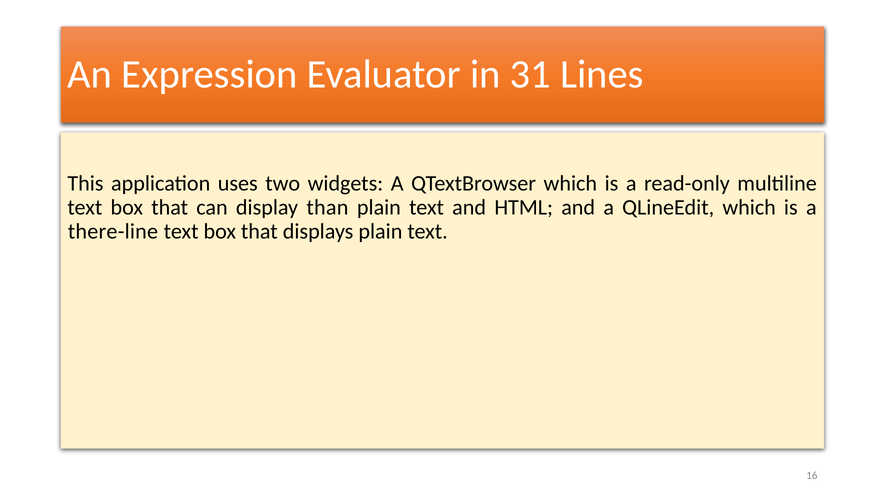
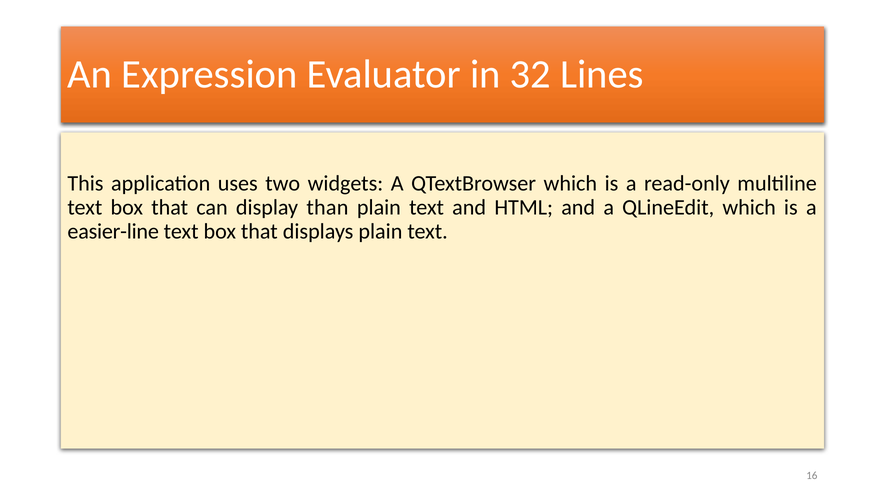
31: 31 -> 32 (530, 74)
there-line: there-line -> easier-line (113, 231)
